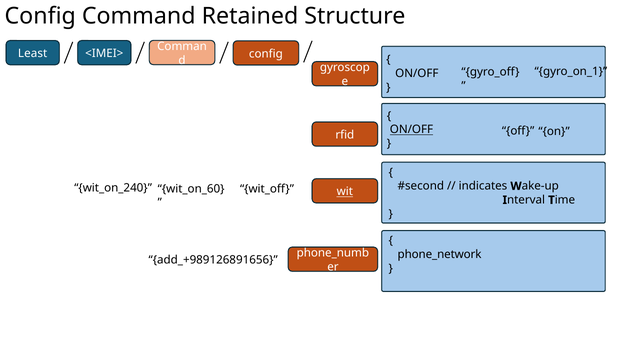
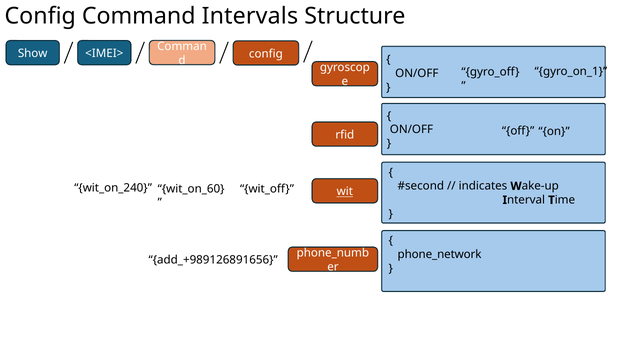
Retained: Retained -> Intervals (250, 16)
Least: Least -> Show (33, 53)
ON/OFF underline: present -> none (411, 130)
